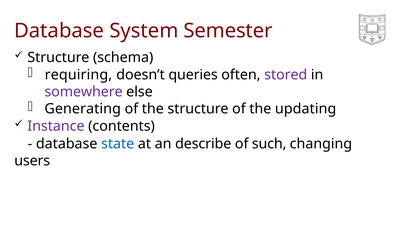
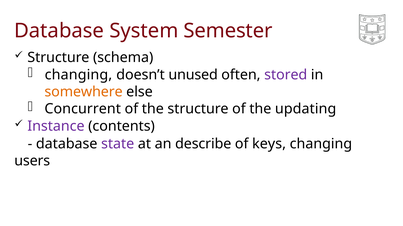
requiring: requiring -> changing (78, 75)
queries: queries -> unused (193, 75)
somewhere colour: purple -> orange (84, 92)
Generating: Generating -> Concurrent (83, 109)
state colour: blue -> purple (118, 144)
such: such -> keys (269, 144)
